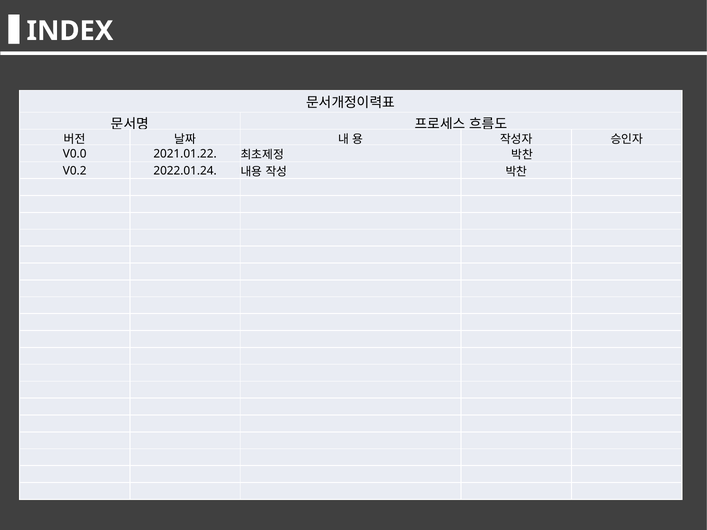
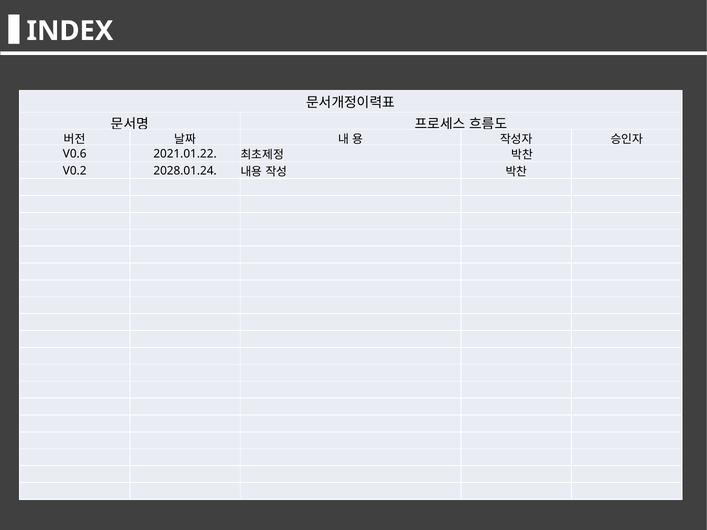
V0.0: V0.0 -> V0.6 (75, 154)
2022.01.24: 2022.01.24 -> 2028.01.24 (185, 171)
